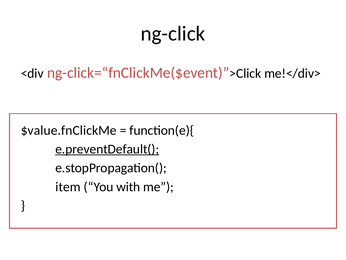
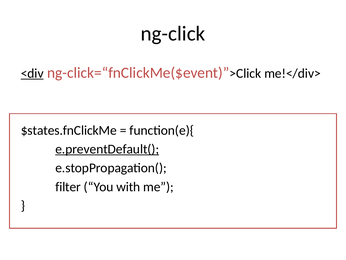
<div underline: none -> present (32, 73)
$value.fnClickMe: $value.fnClickMe -> $states.fnClickMe (69, 130)
item: item -> filter (68, 186)
